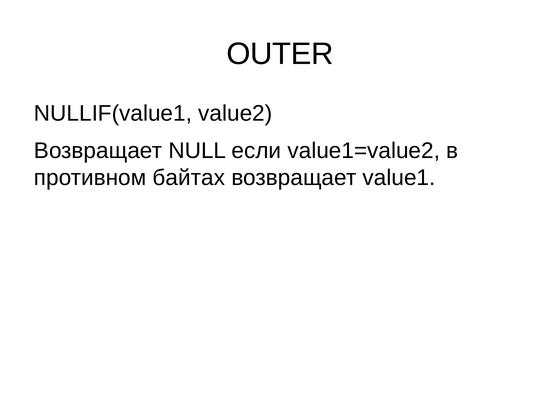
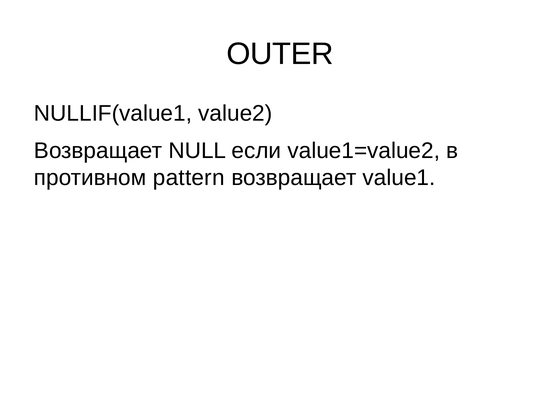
байтах: байтах -> pattern (189, 178)
